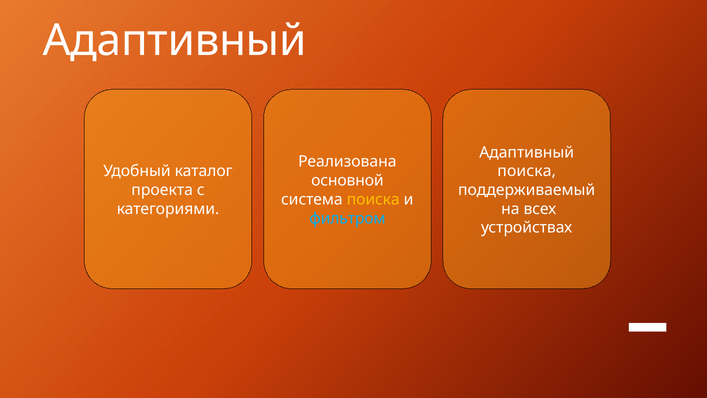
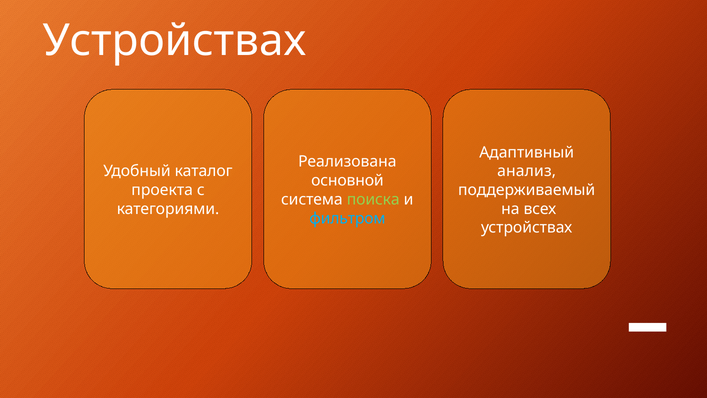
Адаптивный: Адаптивный -> Устройствах (174, 41)
поиска: поиска -> анализ (527, 171)
поиска colour: yellow -> light green (373, 199)
